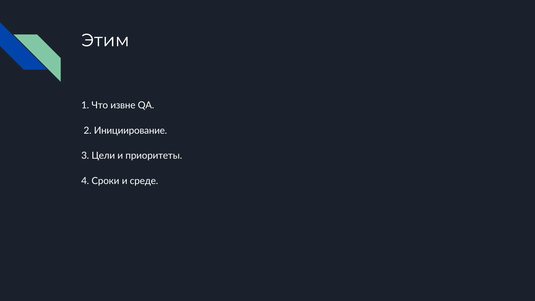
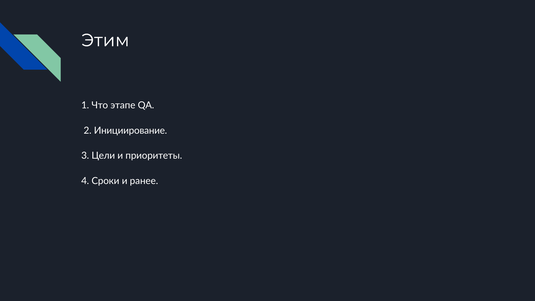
извне: извне -> этапе (123, 105)
среде: среде -> ранее (144, 181)
